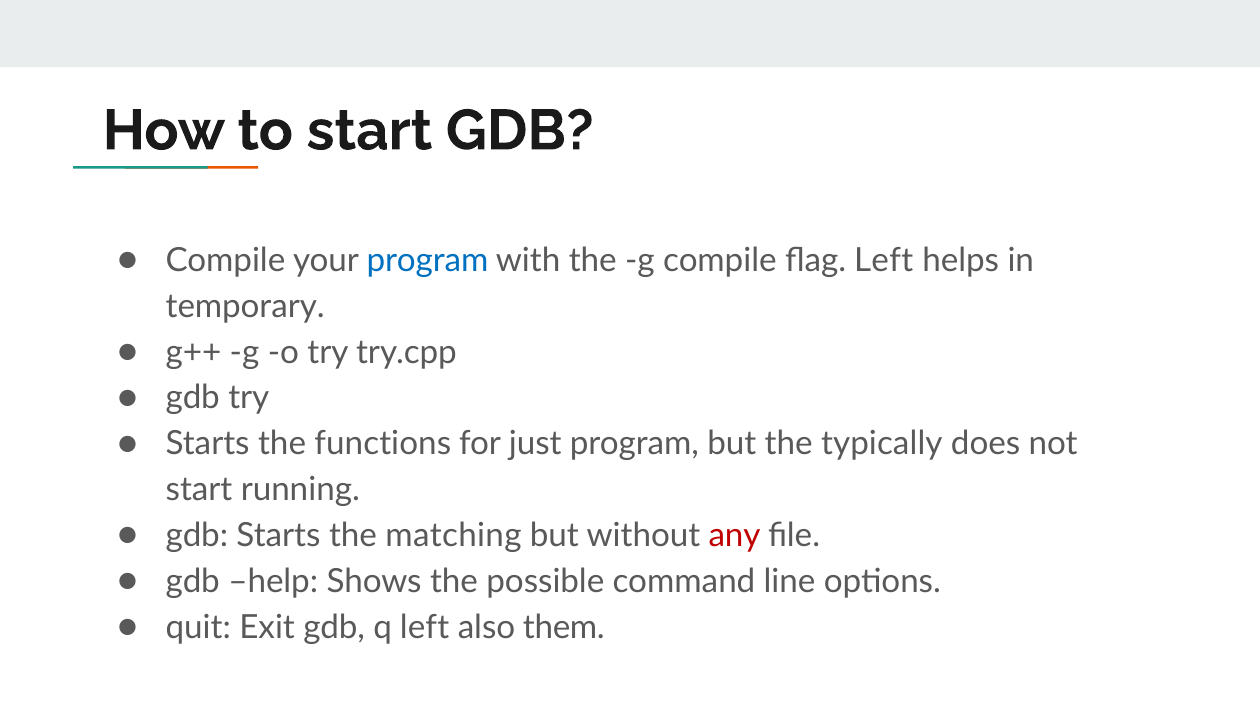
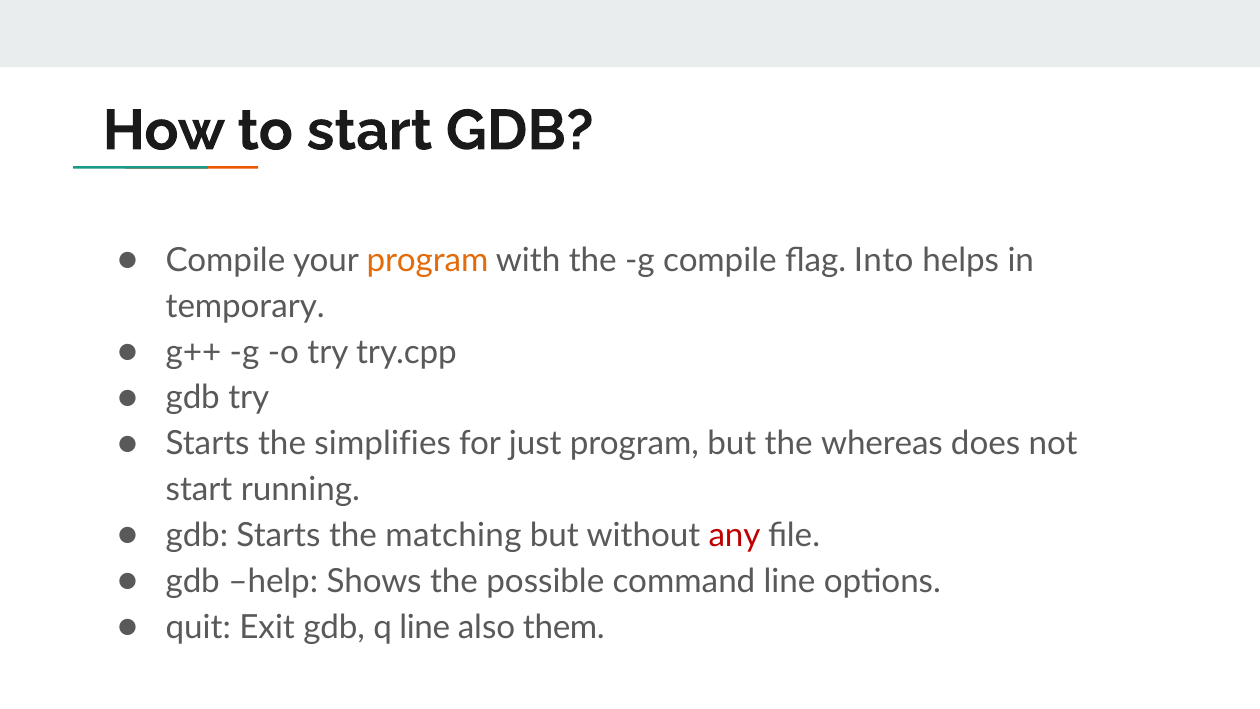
program colour: blue -> orange (427, 260)
flag Left: Left -> Into (884, 260)
functions: functions -> simplifies (383, 444)
typically: typically -> whereas (882, 444)
q left: left -> line (425, 627)
